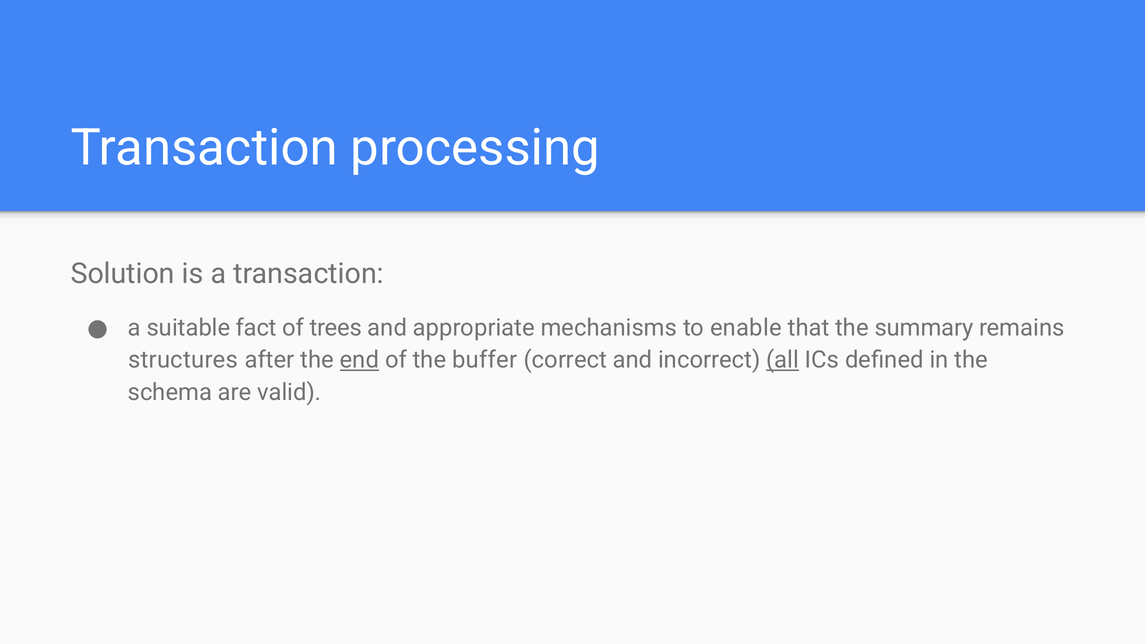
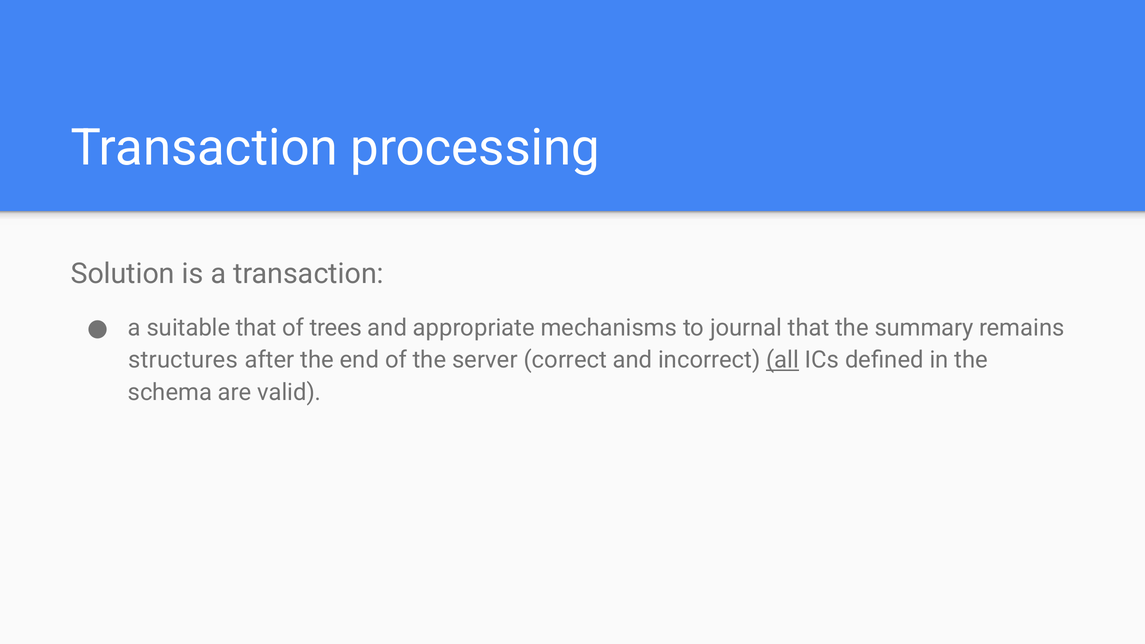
suitable fact: fact -> that (256, 328)
enable: enable -> journal (746, 328)
end underline: present -> none (359, 360)
buffer: buffer -> server (485, 360)
